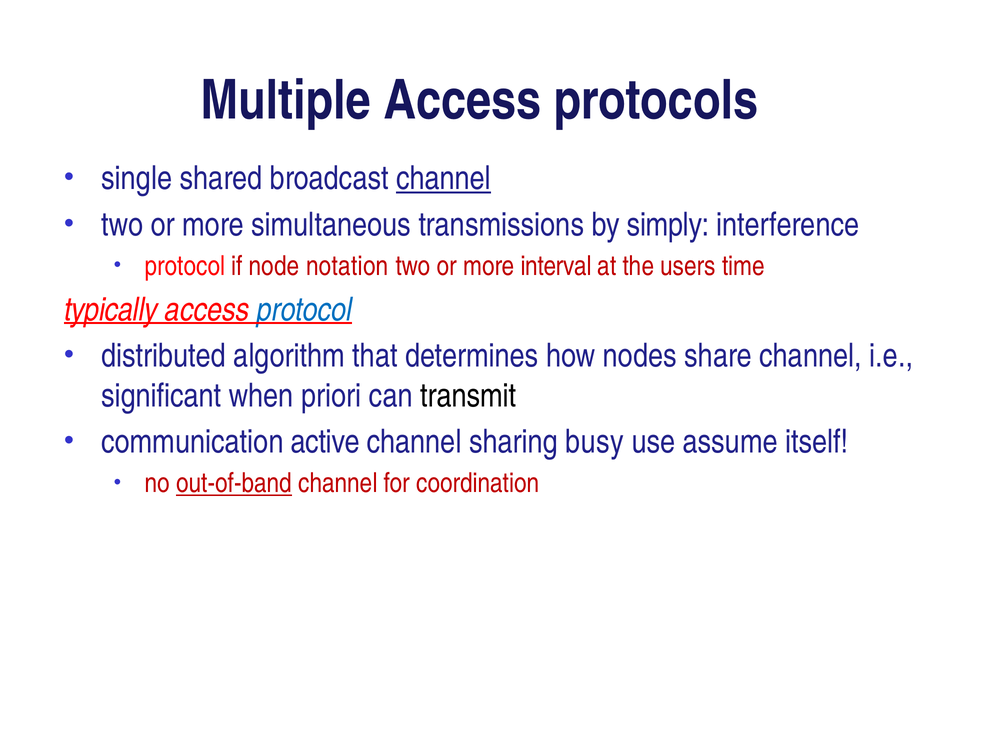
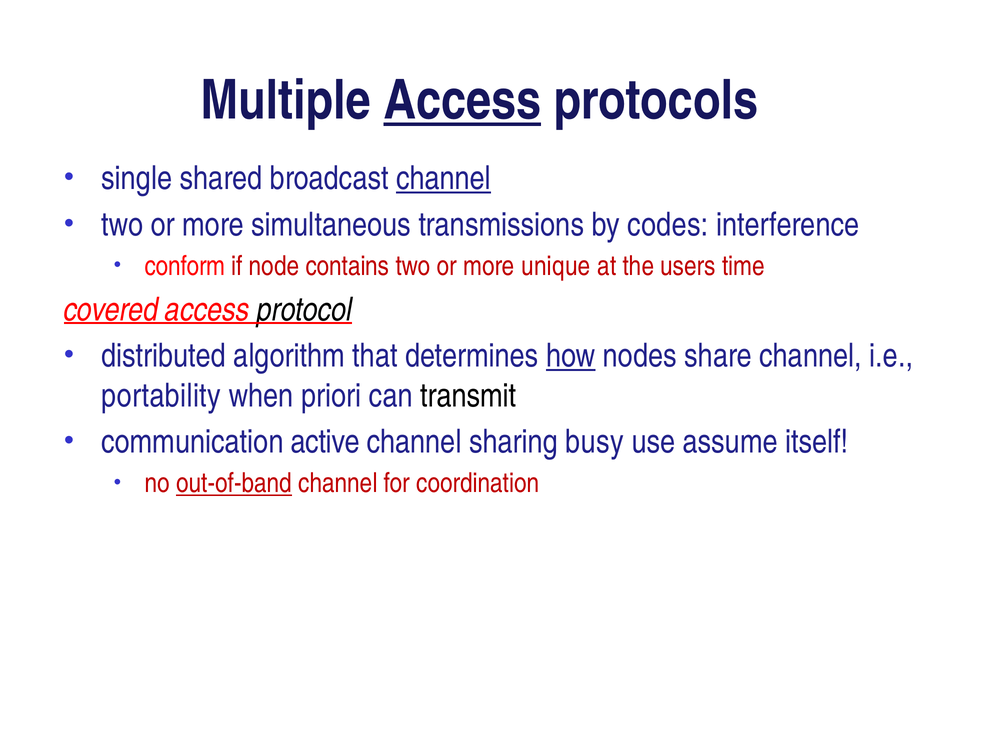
Access underline: none -> present (462, 101)
simply: simply -> codes (668, 225)
protocol: protocol -> conform (185, 266)
notation: notation -> contains (347, 266)
interval: interval -> unique (556, 266)
typically: typically -> covered (111, 310)
protocol colour: blue -> black (304, 310)
how underline: none -> present (571, 356)
significant: significant -> portability (161, 396)
